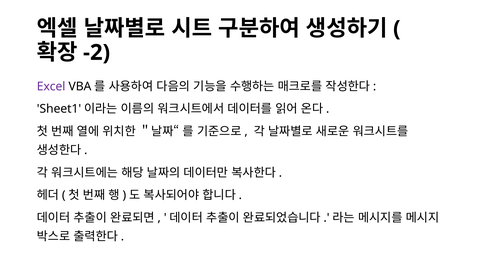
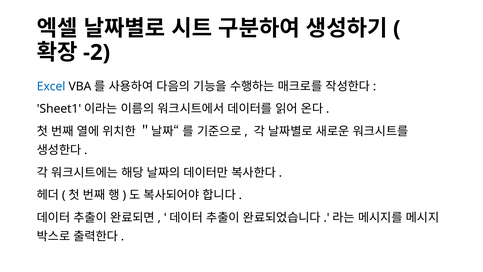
Excel colour: purple -> blue (51, 86)
